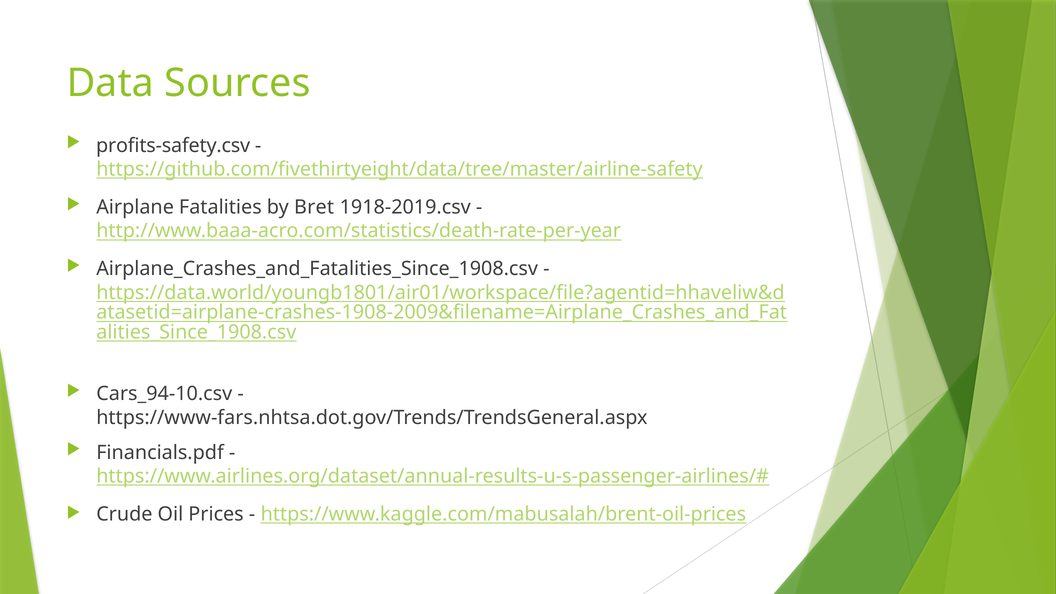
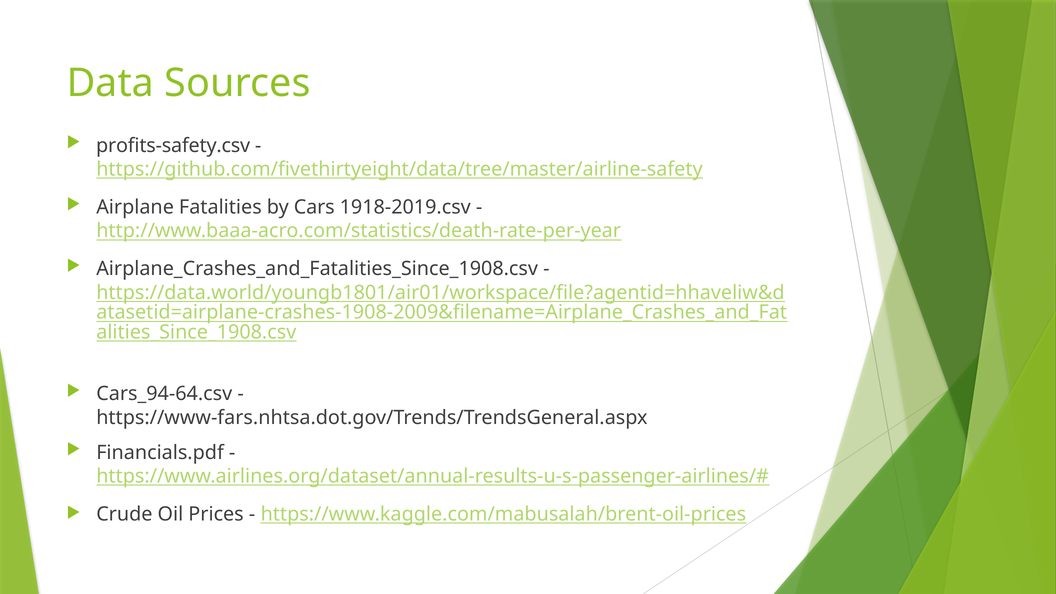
Bret: Bret -> Cars (314, 207)
Cars_94-10.csv: Cars_94-10.csv -> Cars_94-64.csv (164, 394)
